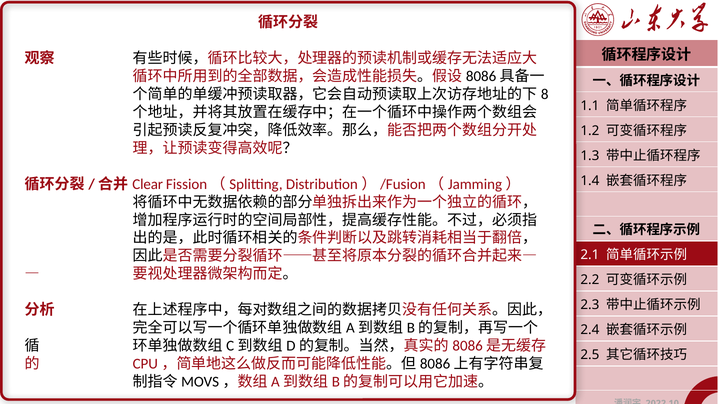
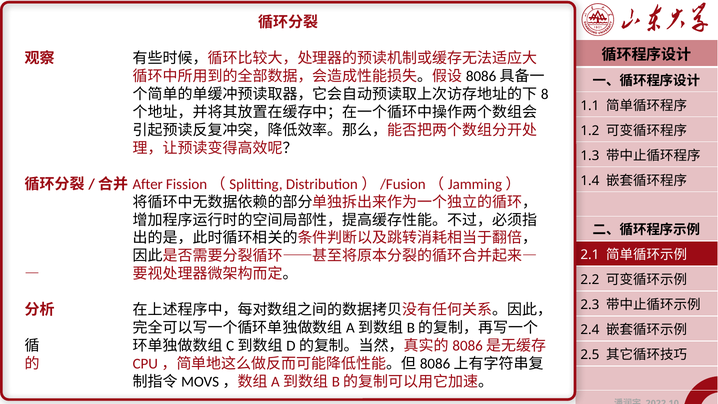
Clear: Clear -> After (148, 184)
